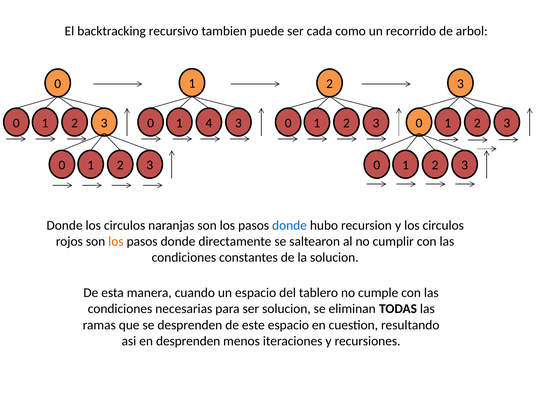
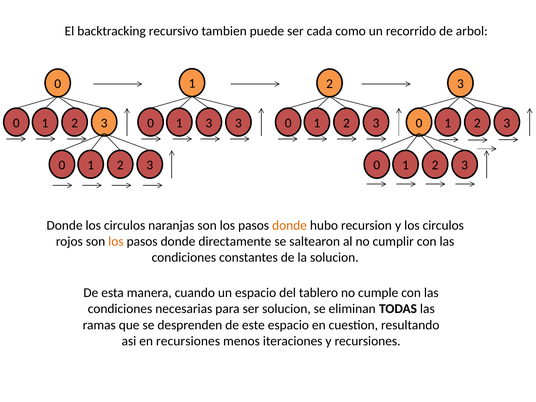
1 4: 4 -> 3 (209, 123)
donde colour: blue -> orange (289, 225)
en desprenden: desprenden -> recursiones (188, 341)
